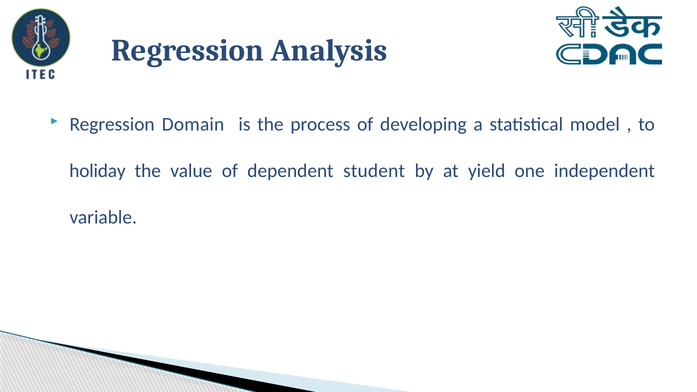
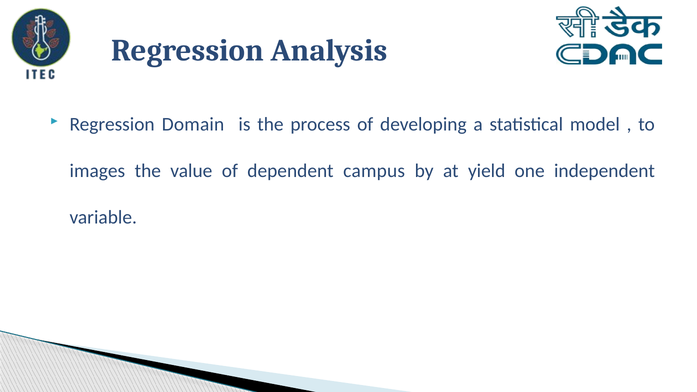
holiday: holiday -> images (97, 171)
student: student -> campus (374, 171)
